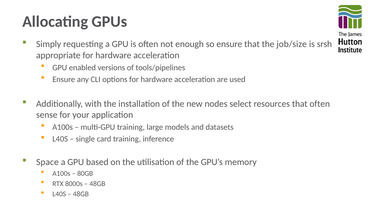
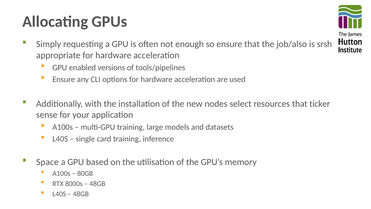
job/size: job/size -> job/also (292, 44)
that often: often -> ticker (320, 104)
